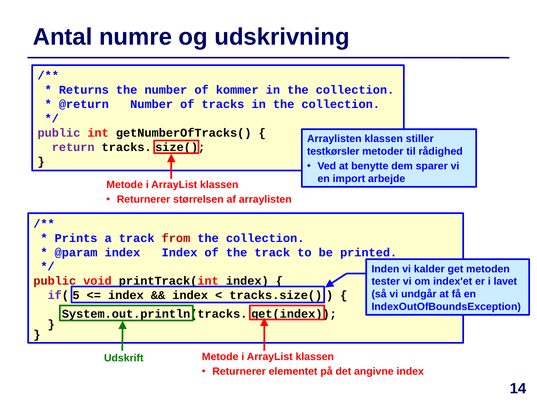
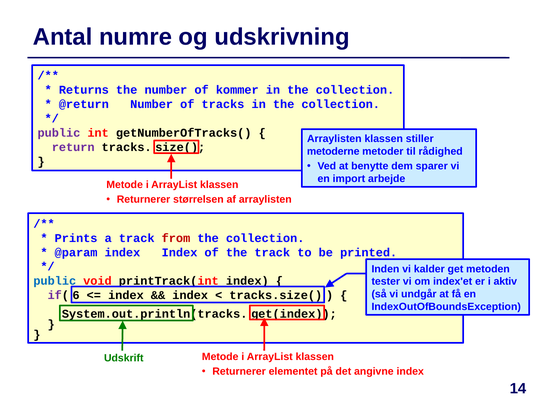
testkørsler: testkørsler -> metoderne (333, 151)
public colour: red -> blue (55, 281)
lavet: lavet -> aktiv (505, 281)
5: 5 -> 6 (76, 295)
